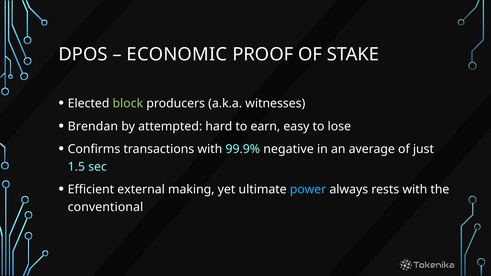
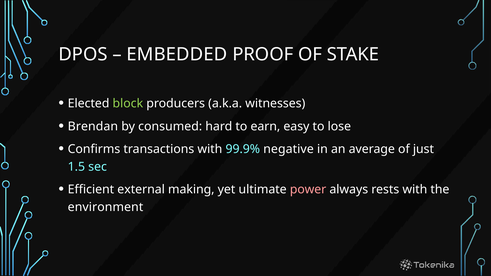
ECONOMIC: ECONOMIC -> EMBEDDED (177, 55)
attempted: attempted -> consumed (170, 126)
power colour: light blue -> pink (308, 190)
conventional: conventional -> environment (106, 207)
